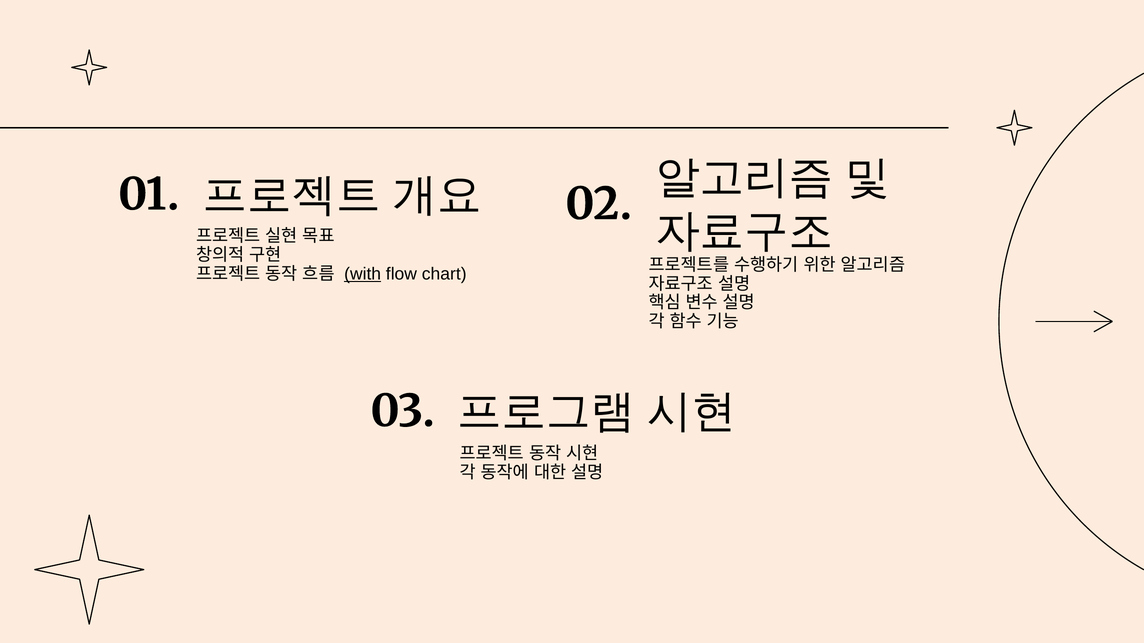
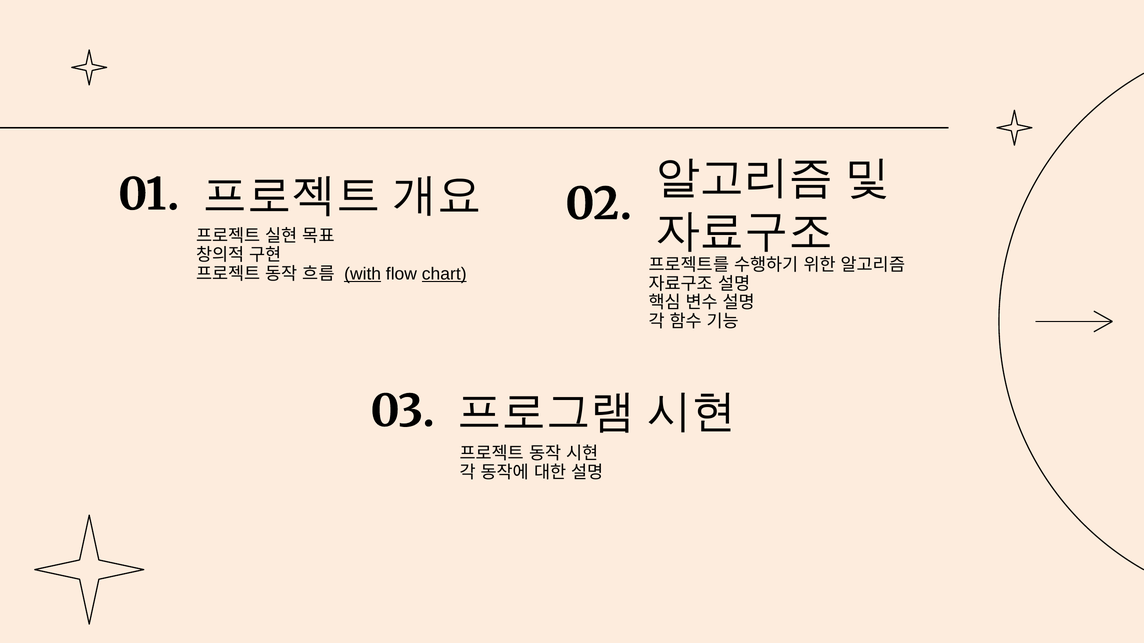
chart underline: none -> present (444, 274)
